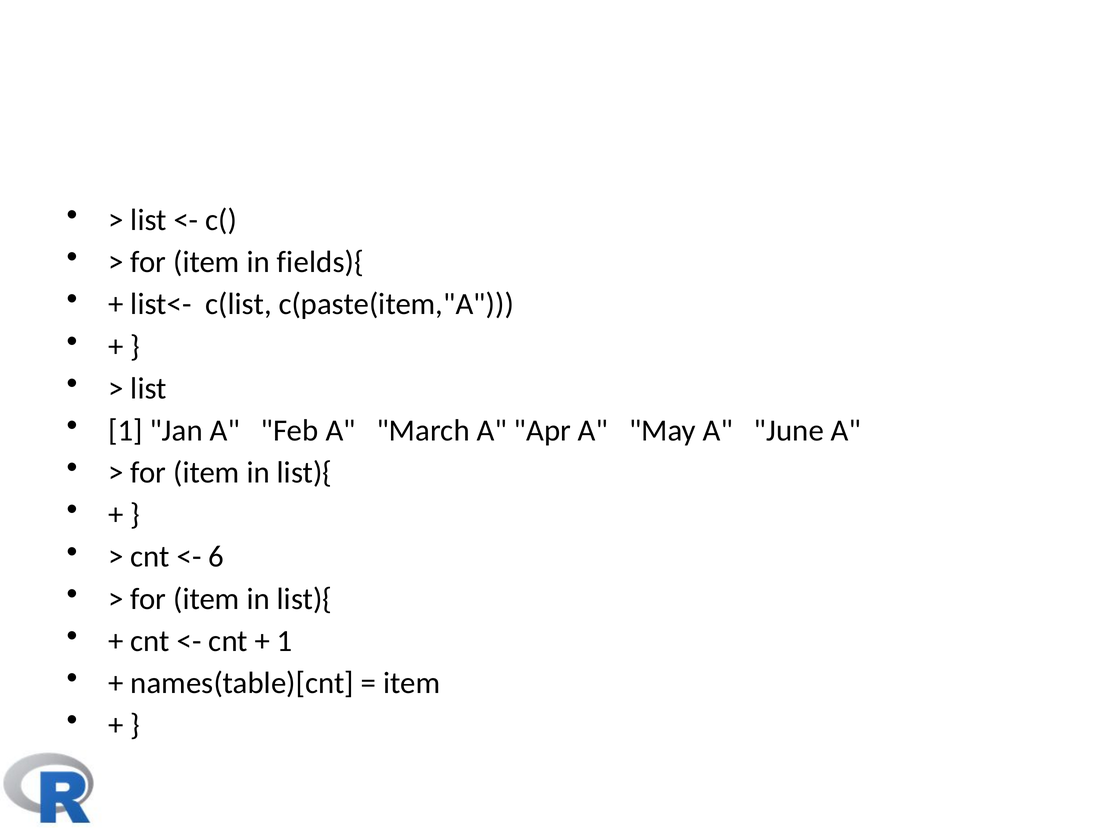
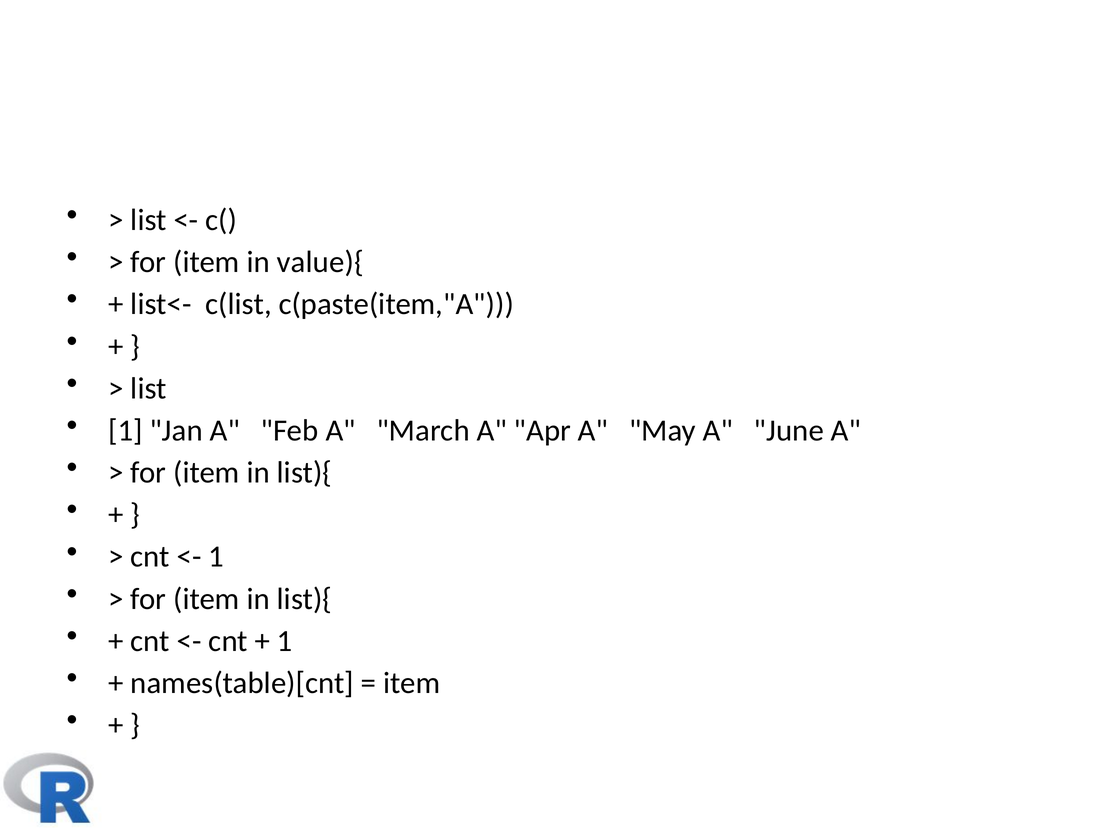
fields){: fields){ -> value){ (320, 262)
6: 6 -> 1 (216, 557)
